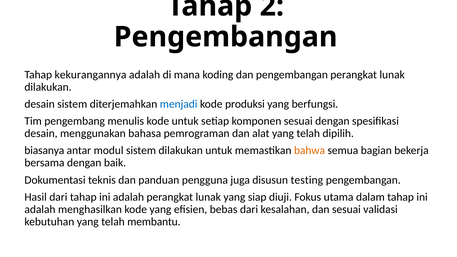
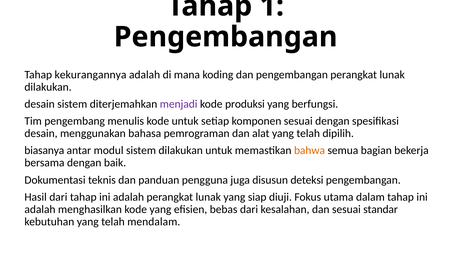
2: 2 -> 1 (272, 6)
menjadi colour: blue -> purple (179, 104)
testing: testing -> deteksi (307, 180)
validasi: validasi -> standar (381, 209)
membantu: membantu -> mendalam (154, 222)
